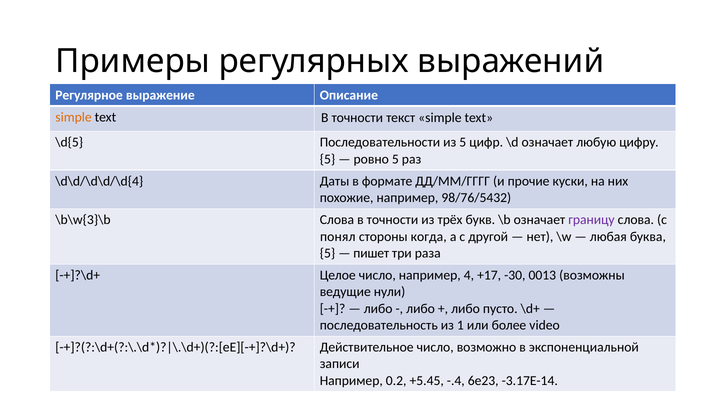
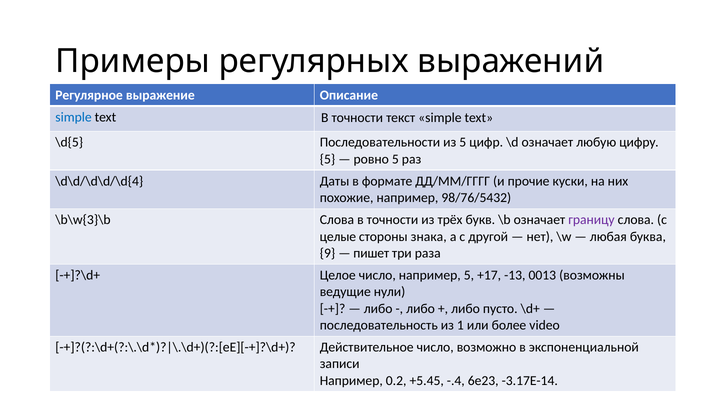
simple colour: orange -> blue (74, 117)
понял: понял -> целые (338, 236)
когда: когда -> знака (429, 236)
5: 5 -> 9 (327, 253)
например 4: 4 -> 5 (469, 275)
-30: -30 -> -13 (515, 275)
